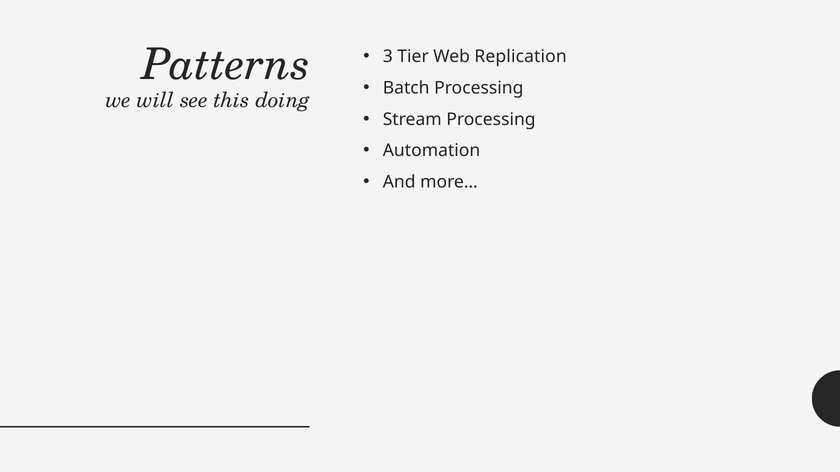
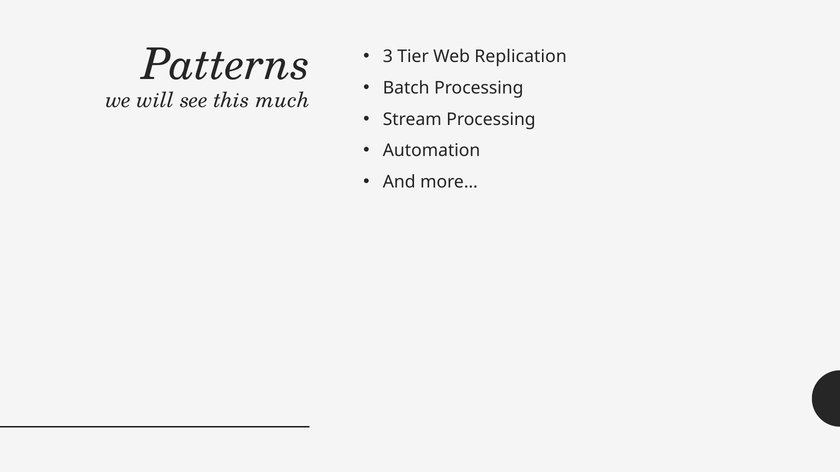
doing: doing -> much (283, 100)
